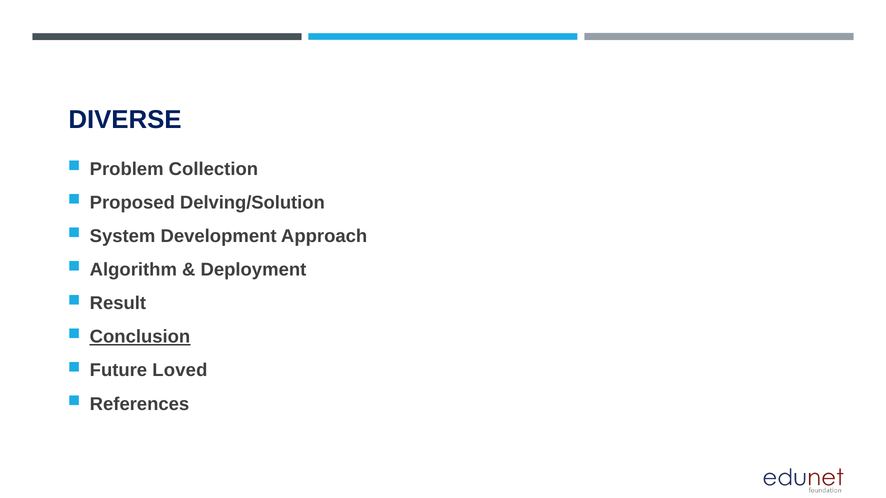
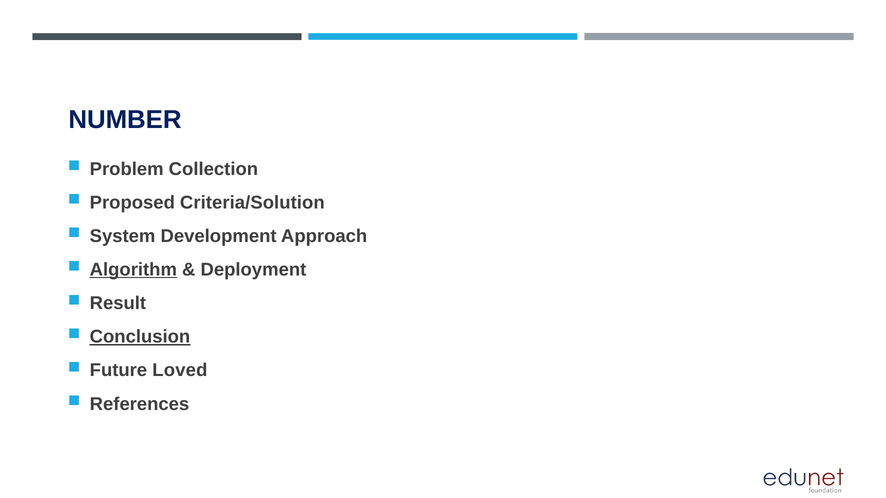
DIVERSE: DIVERSE -> NUMBER (125, 120)
Delving/Solution: Delving/Solution -> Criteria/Solution (252, 203)
Algorithm underline: none -> present (133, 270)
